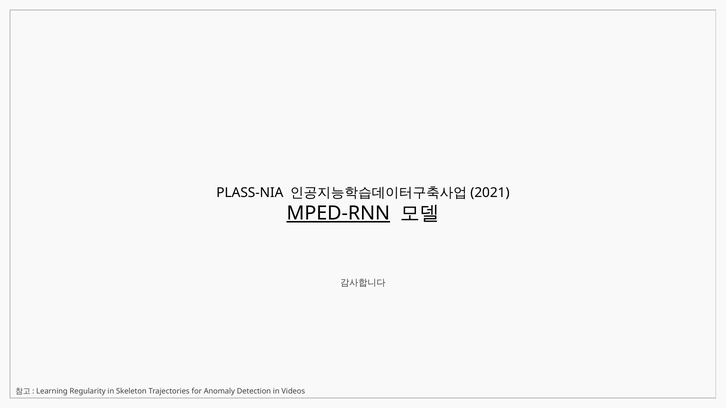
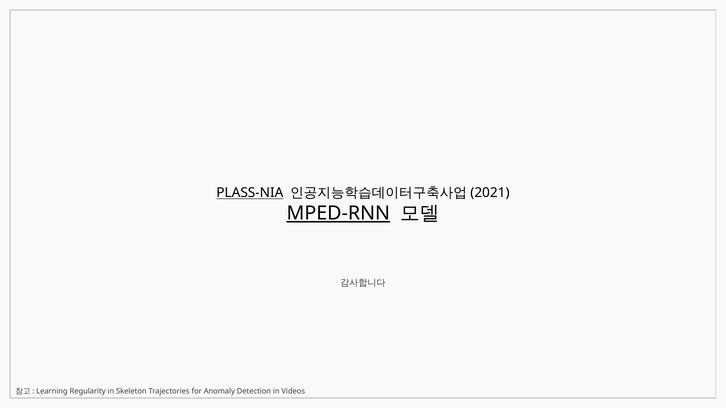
PLASS-NIA underline: none -> present (250, 193)
